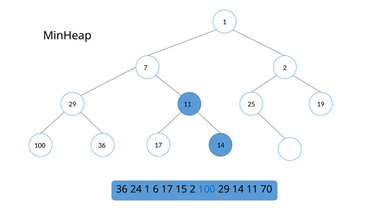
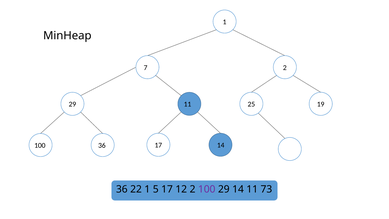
24: 24 -> 22 (136, 189)
6: 6 -> 5 (156, 189)
15: 15 -> 12 (181, 189)
100 colour: blue -> purple (207, 189)
70: 70 -> 73 (266, 189)
